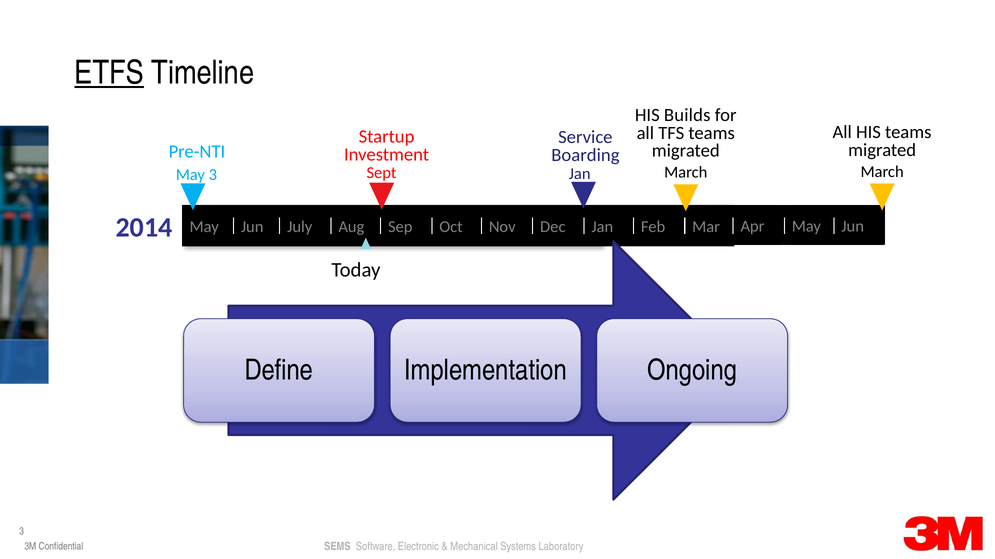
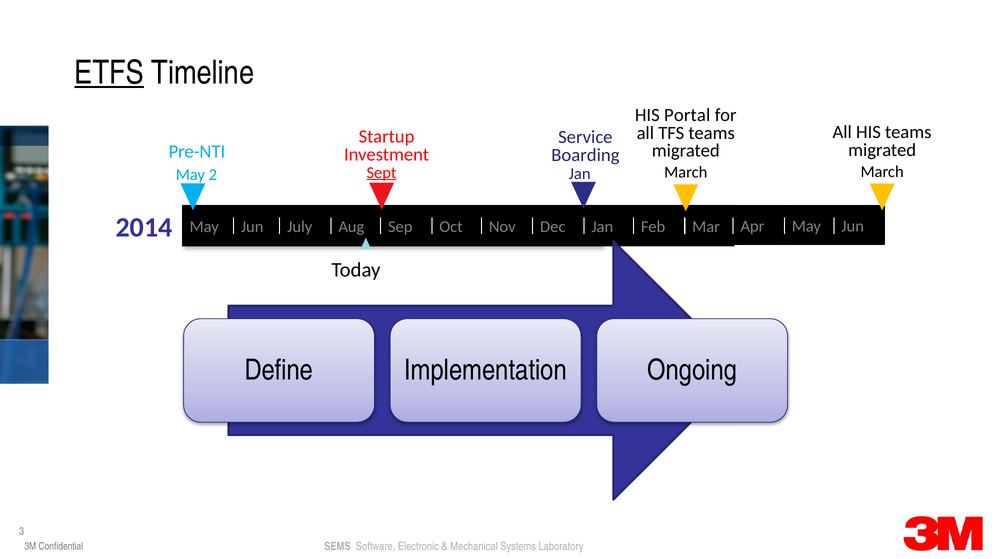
Builds: Builds -> Portal (687, 115)
Sept underline: none -> present (381, 173)
May 3: 3 -> 2 (213, 175)
